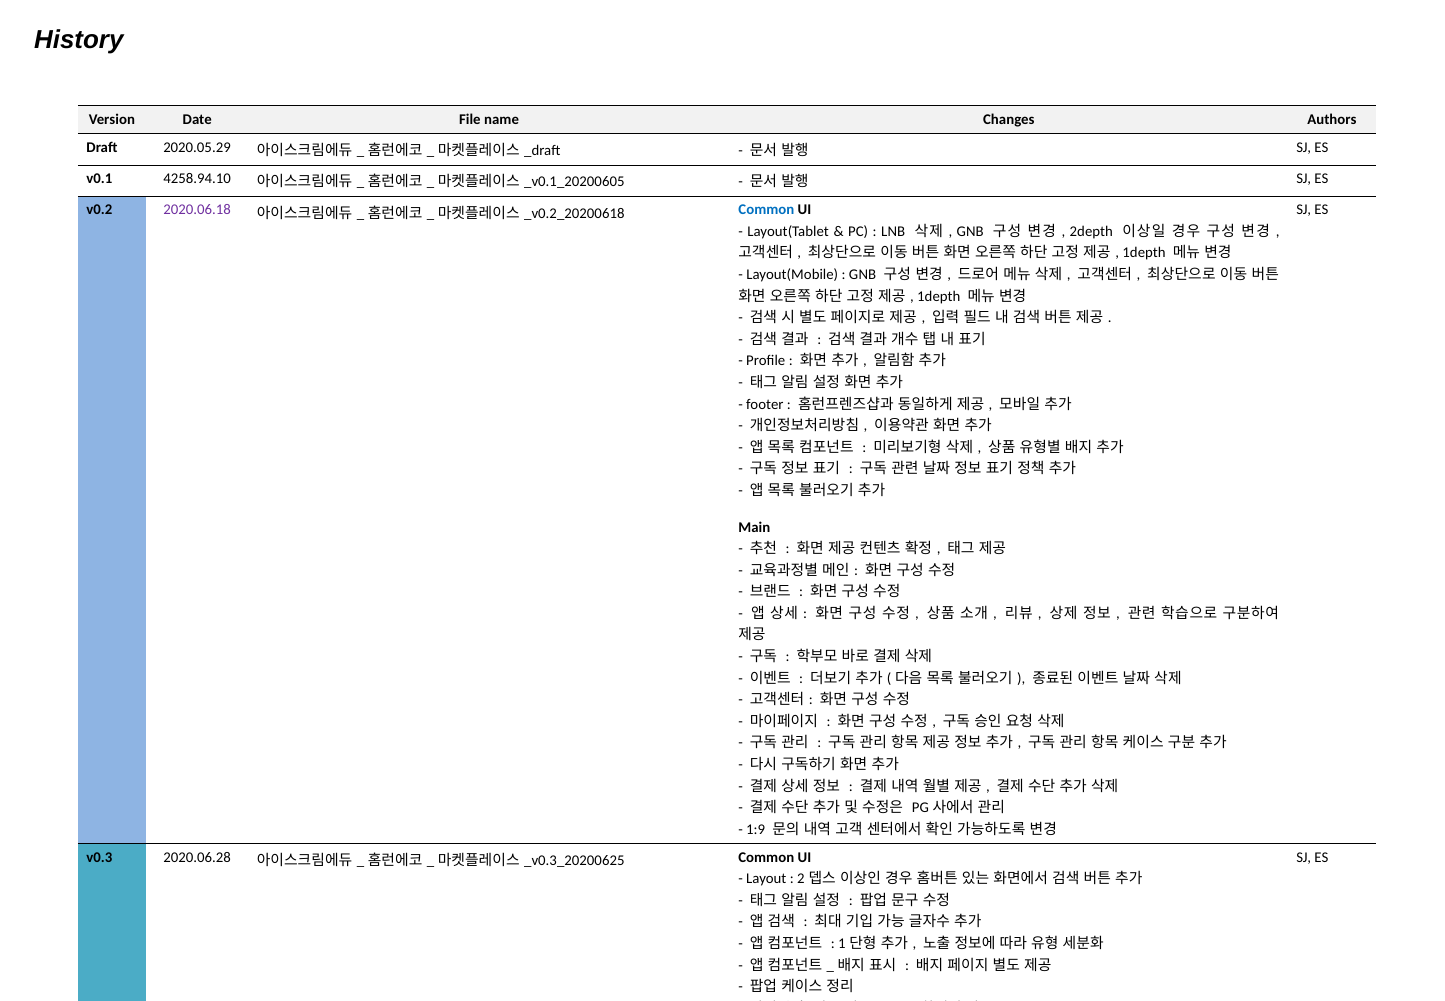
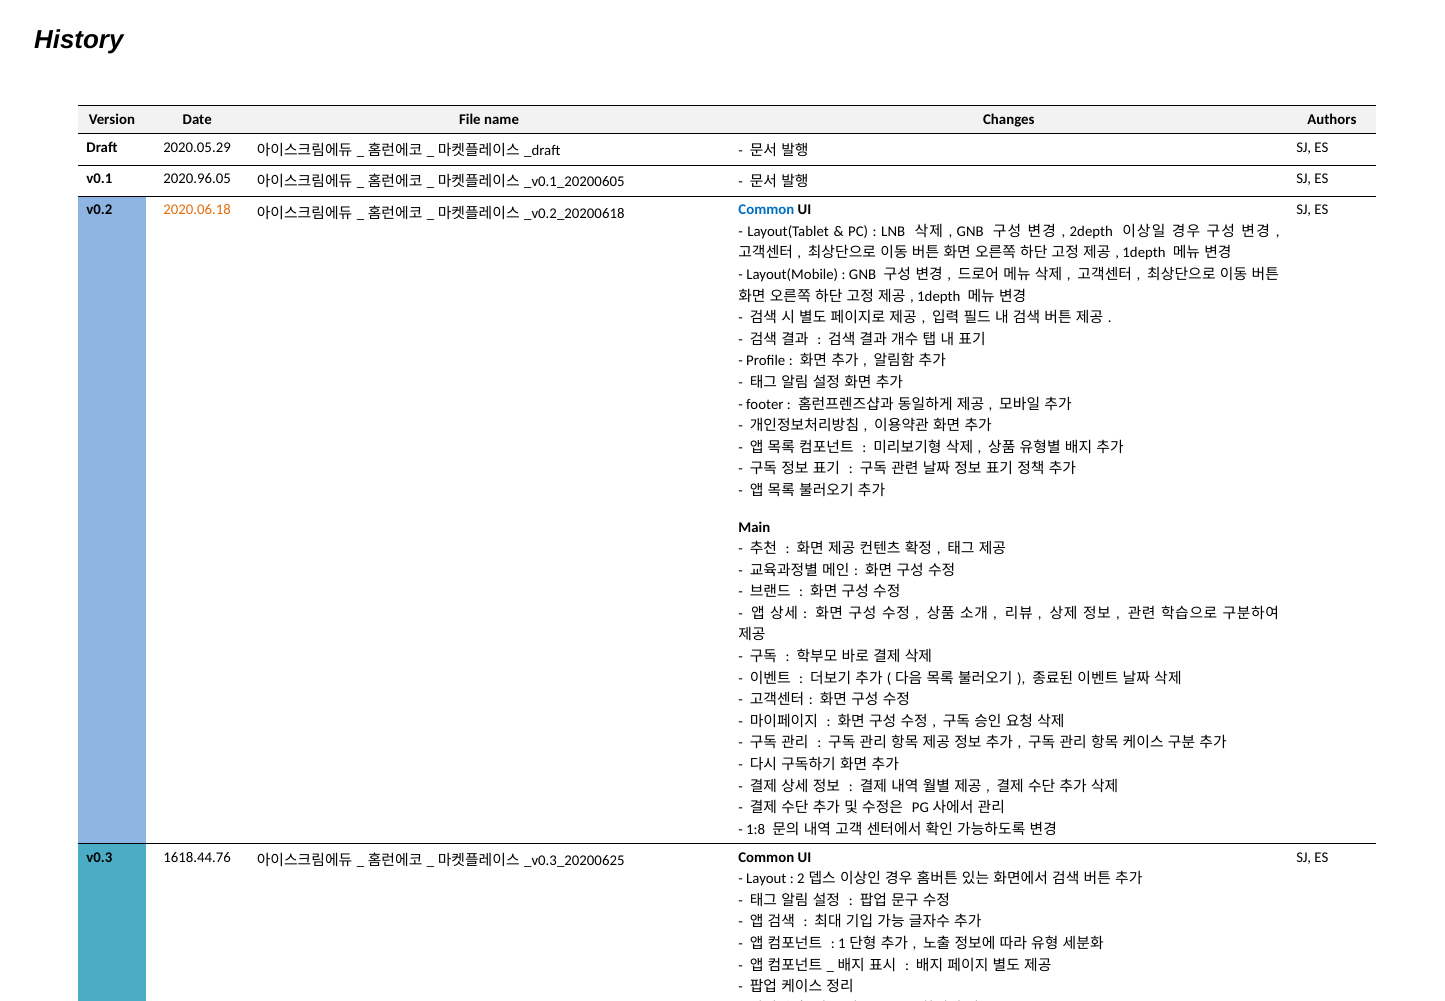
4258.94.10: 4258.94.10 -> 2020.96.05 (197, 179)
2020.06.18 colour: purple -> orange (197, 210)
1:9: 1:9 -> 1:8 (756, 829)
2020.06.28: 2020.06.28 -> 1618.44.76 (197, 857)
